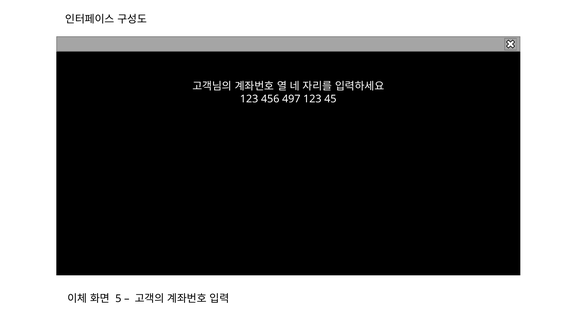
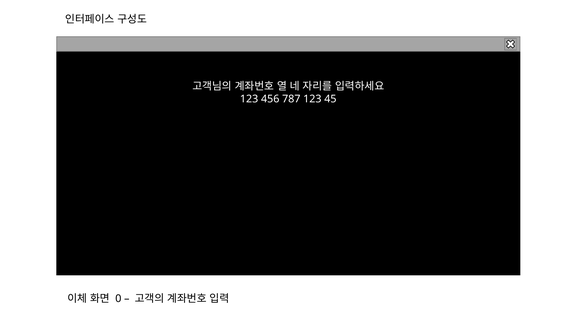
497: 497 -> 787 (291, 99)
5: 5 -> 0 (118, 299)
